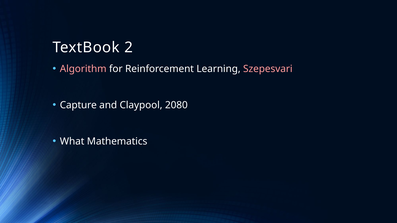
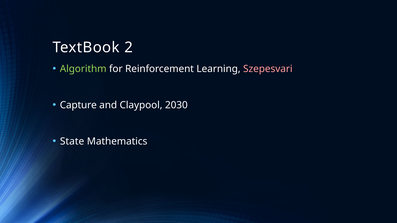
Algorithm colour: pink -> light green (83, 69)
2080: 2080 -> 2030 (176, 105)
What: What -> State (72, 141)
